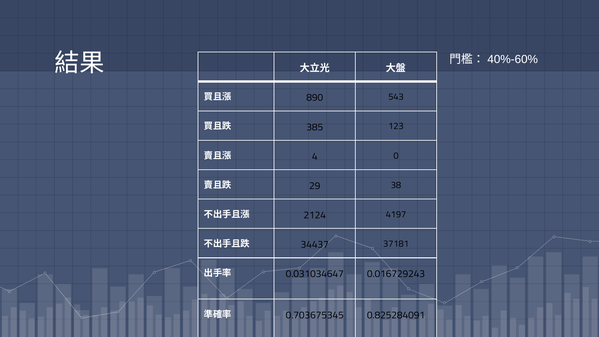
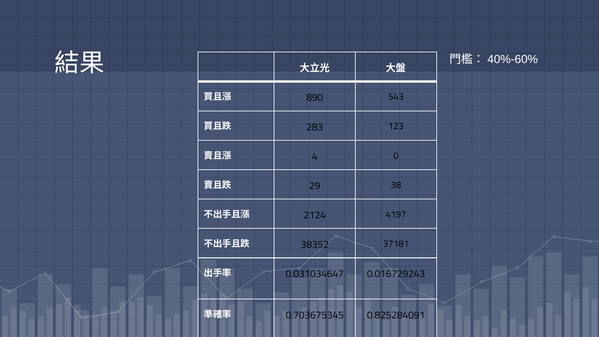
385: 385 -> 283 (315, 127)
34437: 34437 -> 38352 (315, 245)
